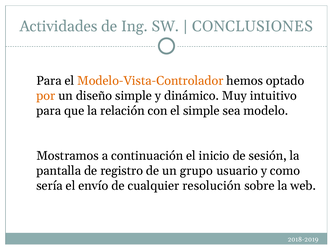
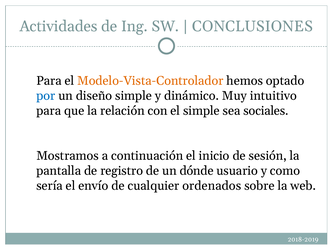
por colour: orange -> blue (46, 96)
modelo: modelo -> sociales (266, 111)
grupo: grupo -> dónde (197, 171)
resolución: resolución -> ordenados (212, 186)
